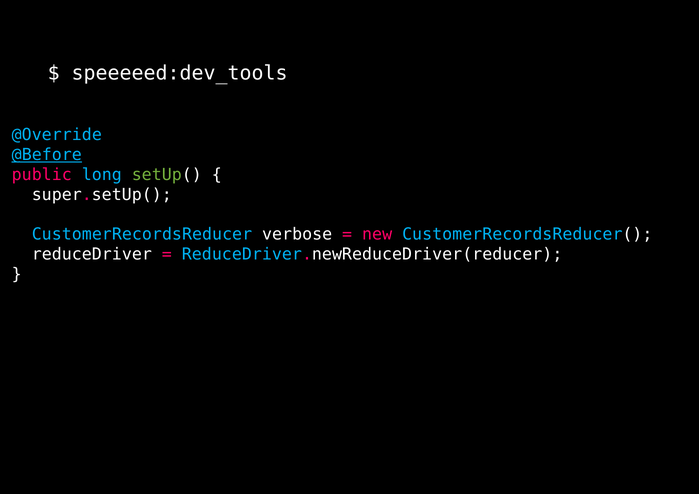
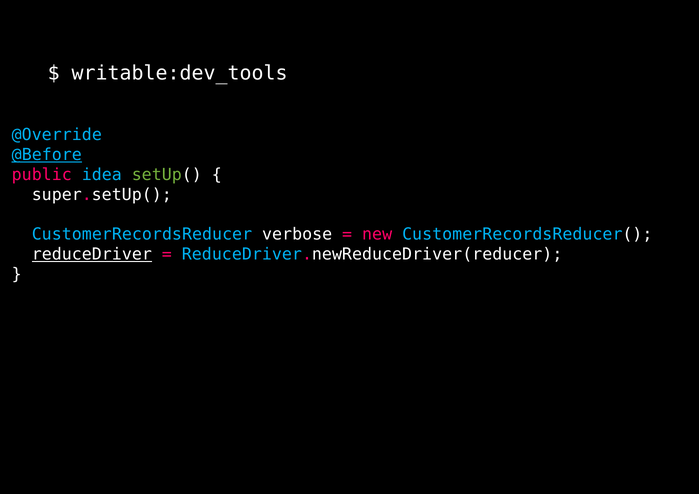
speeeeed:dev_tools: speeeeed:dev_tools -> writable:dev_tools (180, 73)
long: long -> idea (102, 175)
reduceDriver underline: none -> present (92, 255)
